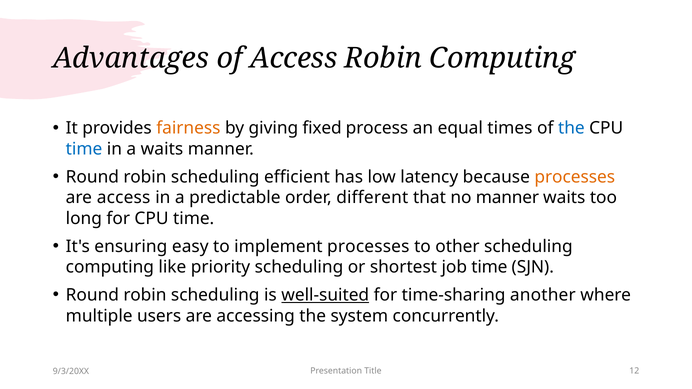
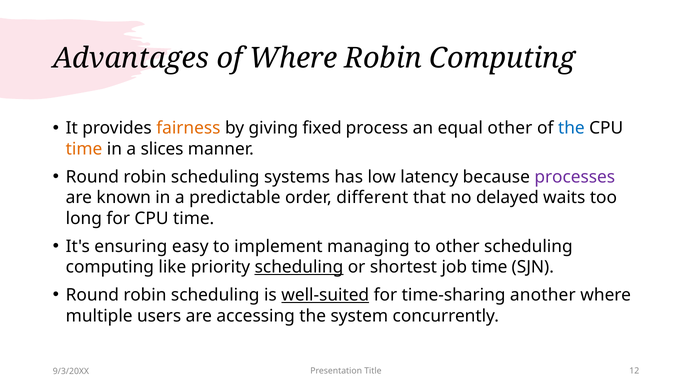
of Access: Access -> Where (293, 58)
equal times: times -> other (510, 128)
time colour: blue -> orange (84, 149)
a waits: waits -> slices (162, 149)
efficient: efficient -> systems (297, 177)
processes colour: orange -> purple (575, 177)
are access: access -> known (124, 198)
no manner: manner -> delayed (507, 198)
implement processes: processes -> managing (368, 247)
scheduling underline: none -> present (299, 267)
